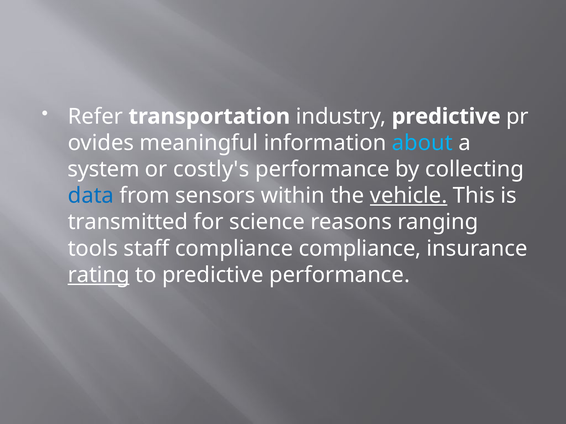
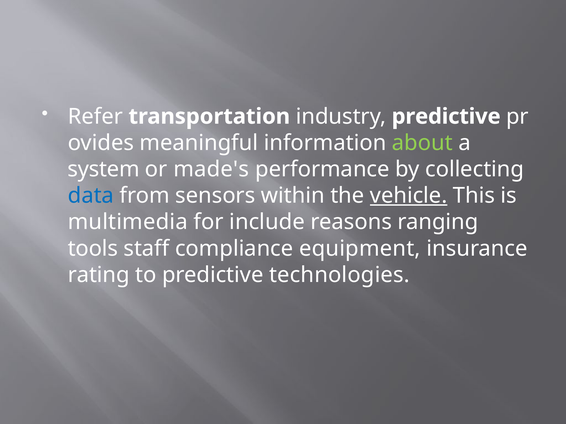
about colour: light blue -> light green (422, 143)
costly's: costly's -> made's (211, 169)
transmitted: transmitted -> multimedia (128, 222)
science: science -> include (267, 222)
compliance compliance: compliance -> equipment (360, 249)
rating underline: present -> none (99, 275)
predictive performance: performance -> technologies (339, 275)
